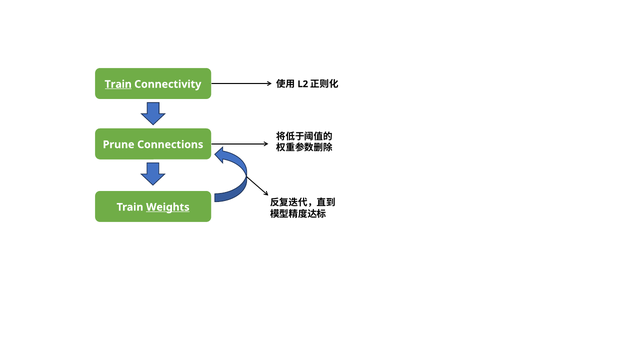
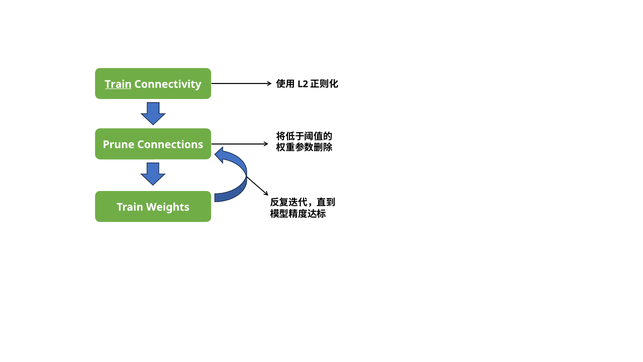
Weights underline: present -> none (168, 207)
